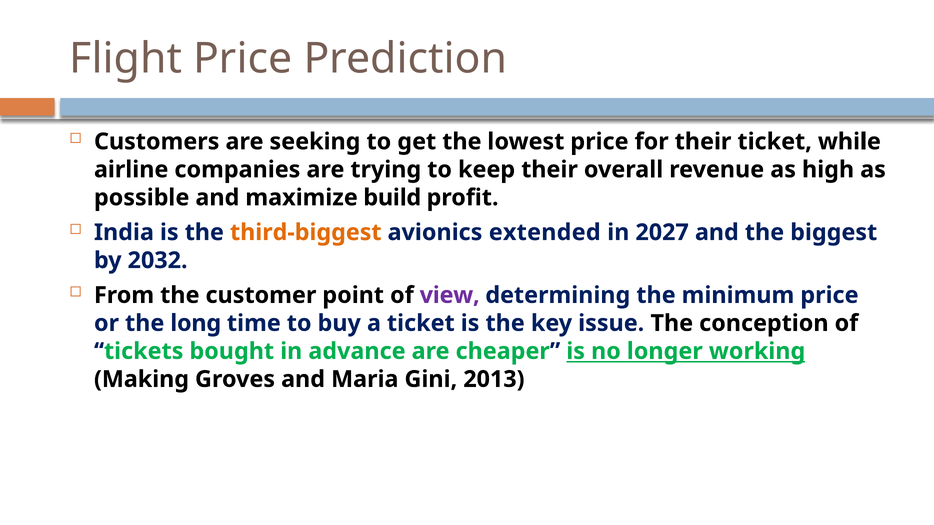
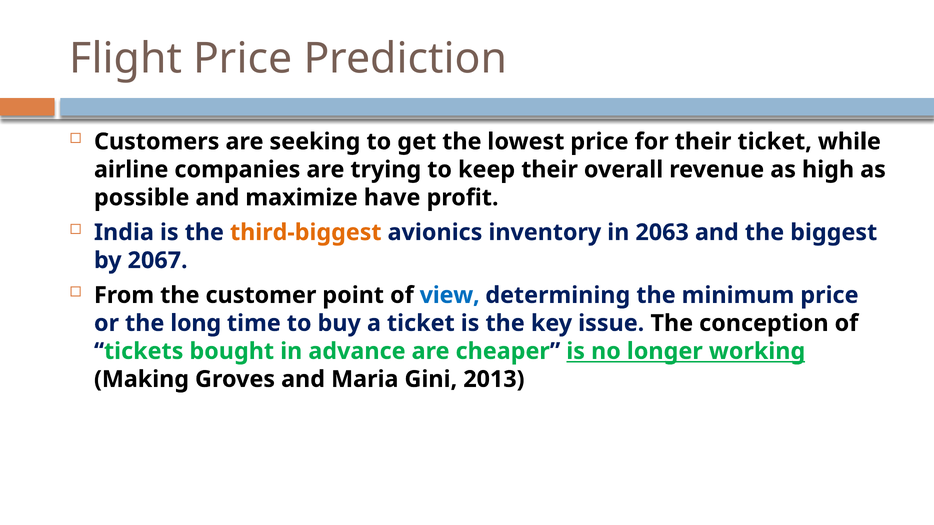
build: build -> have (392, 198)
extended: extended -> inventory (545, 233)
2027: 2027 -> 2063 (662, 233)
2032: 2032 -> 2067 (158, 261)
view colour: purple -> blue (450, 295)
